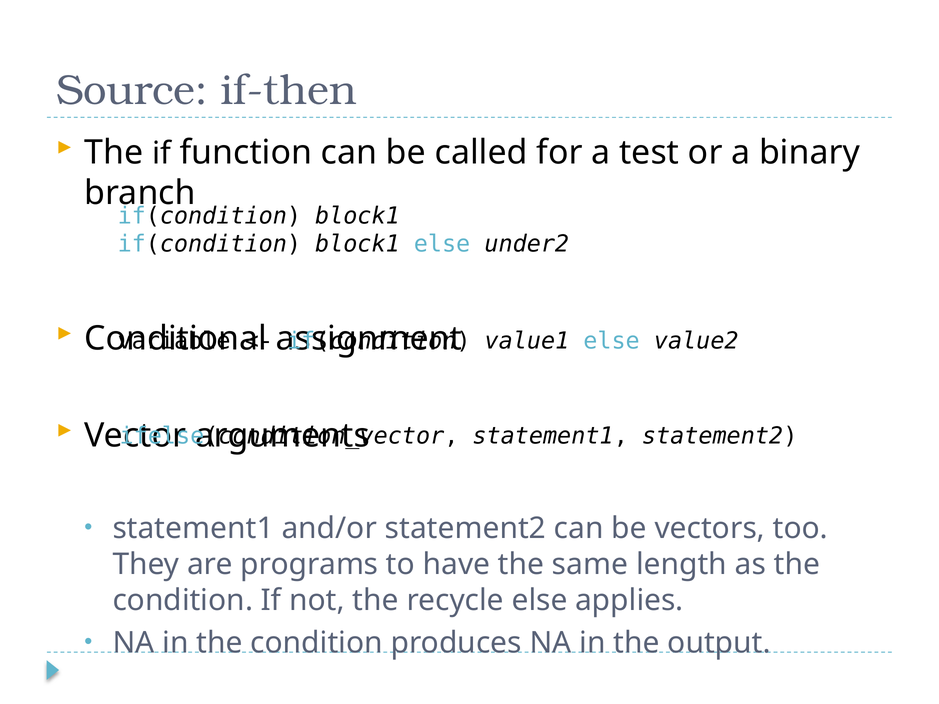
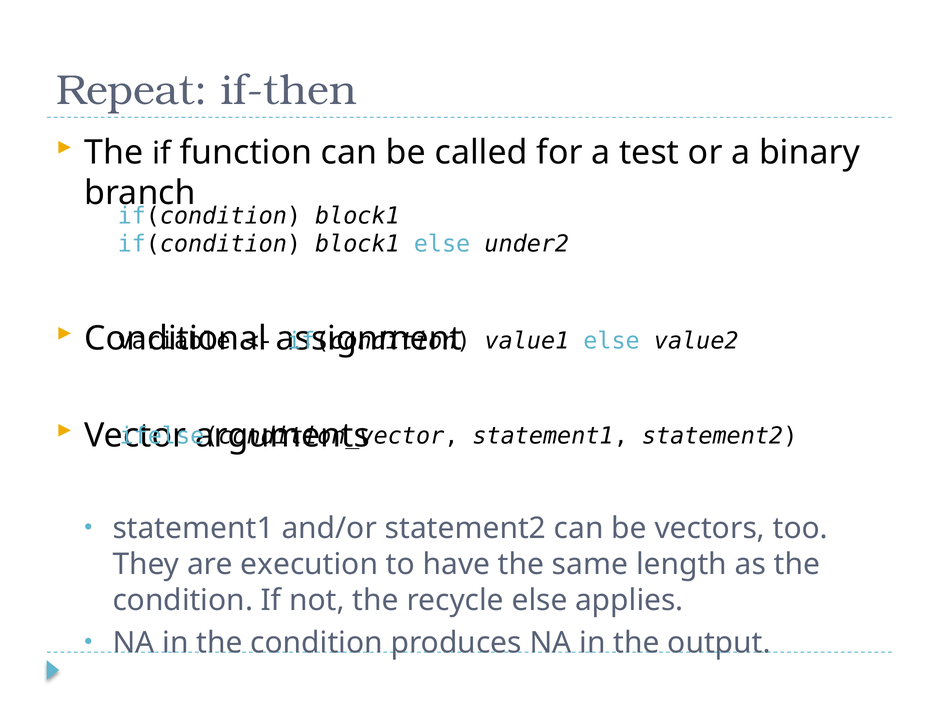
Source: Source -> Repeat (132, 91)
programs: programs -> execution (309, 565)
